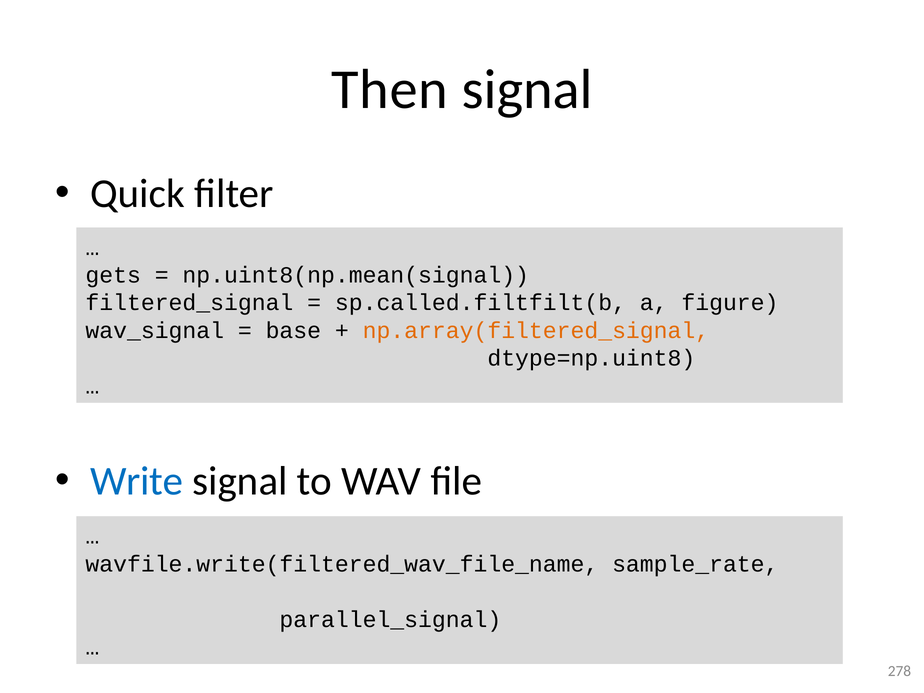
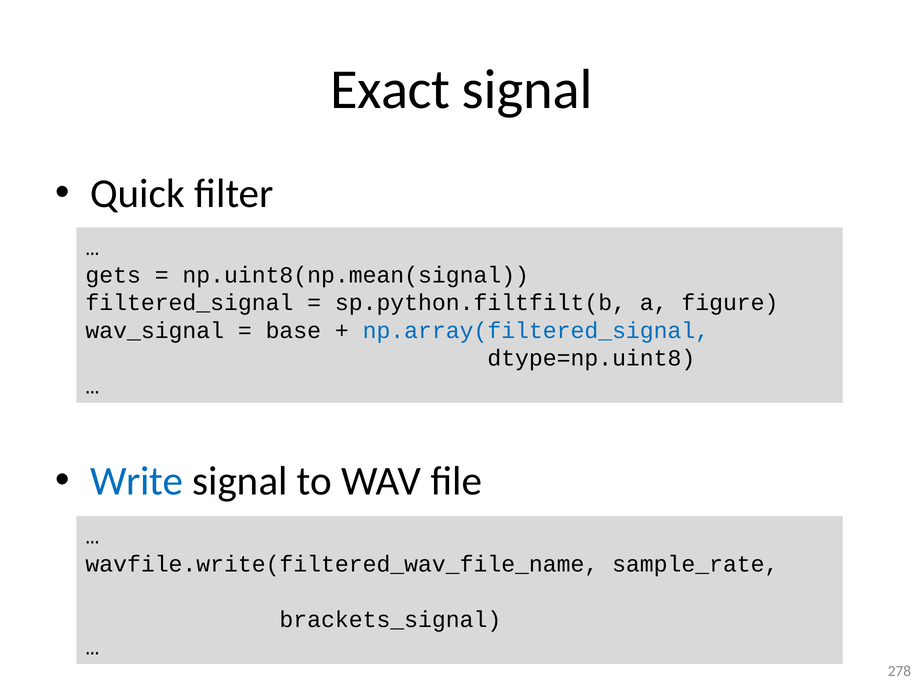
Then: Then -> Exact (390, 89)
sp.called.filtfilt(b: sp.called.filtfilt(b -> sp.python.filtfilt(b (480, 303)
np.array(filtered_signal colour: orange -> blue (536, 331)
parallel_signal: parallel_signal -> brackets_signal (390, 619)
